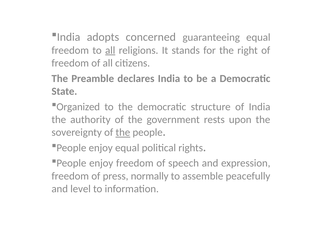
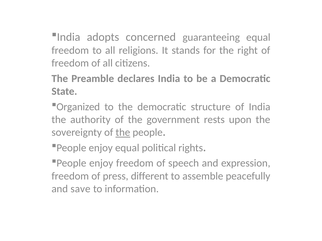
all underline: present -> none (110, 50)
normally: normally -> different (150, 176)
level: level -> save (80, 189)
